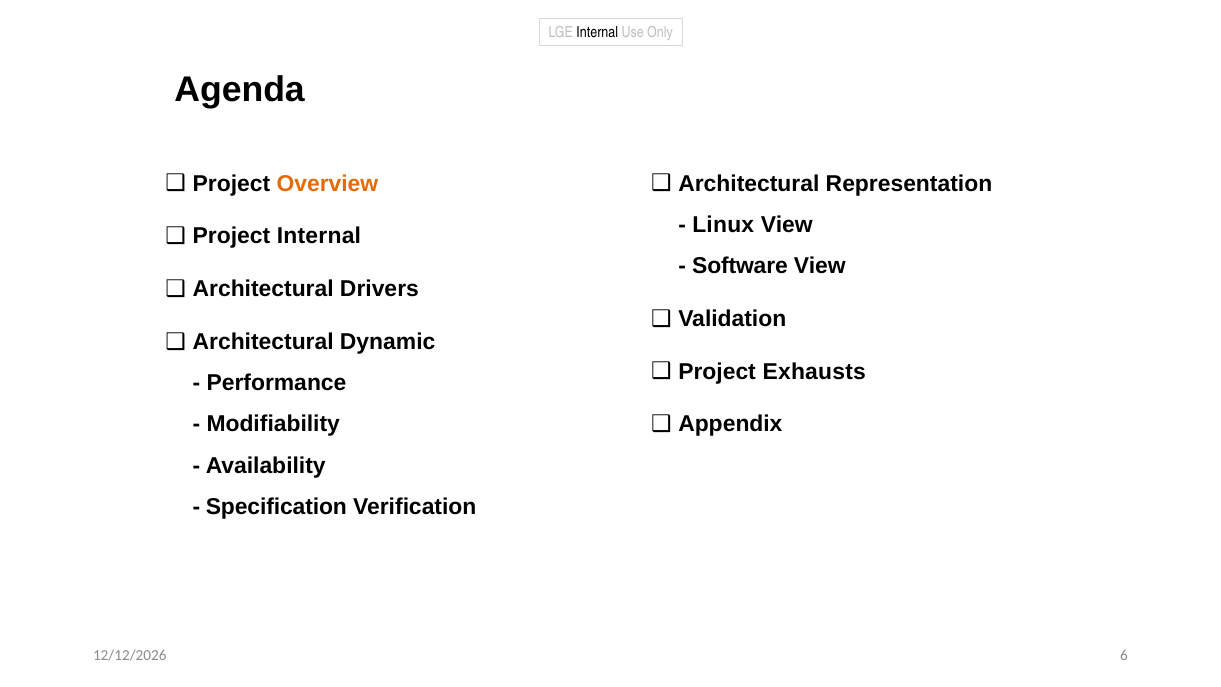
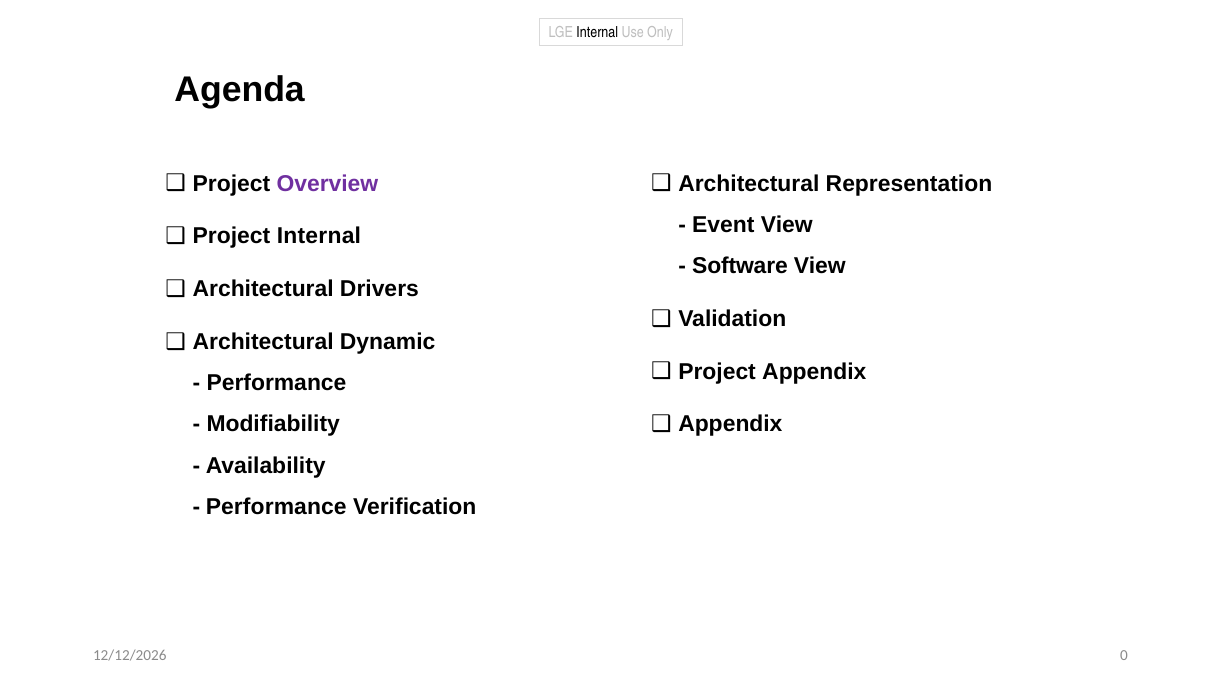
Overview colour: orange -> purple (327, 184)
Linux: Linux -> Event (723, 225)
Project Exhausts: Exhausts -> Appendix (814, 371)
Specification: Specification -> Performance (276, 507)
6: 6 -> 0 (1124, 656)
